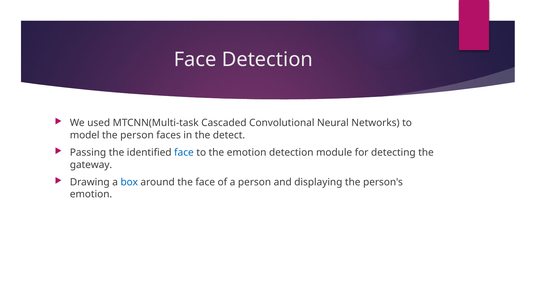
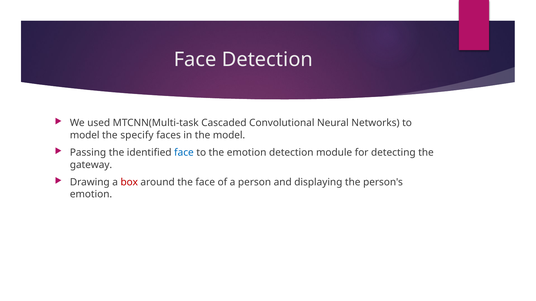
the person: person -> specify (137, 135)
the detect: detect -> model (229, 135)
box colour: blue -> red (129, 183)
